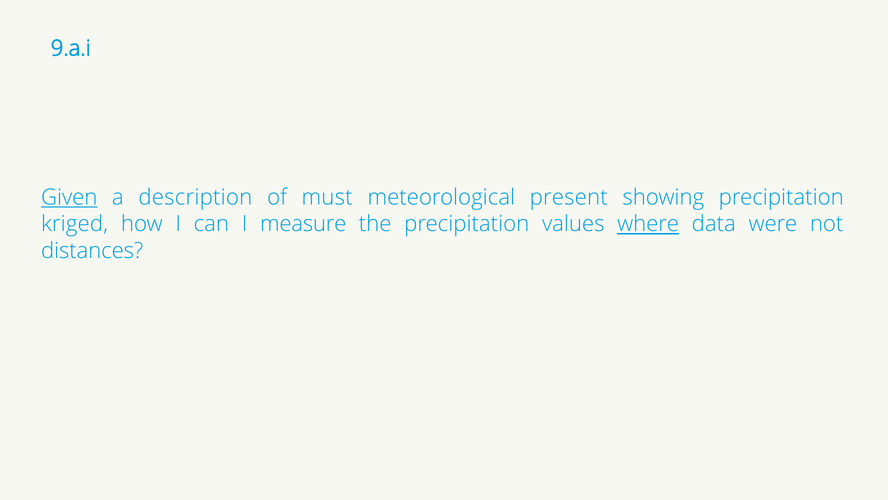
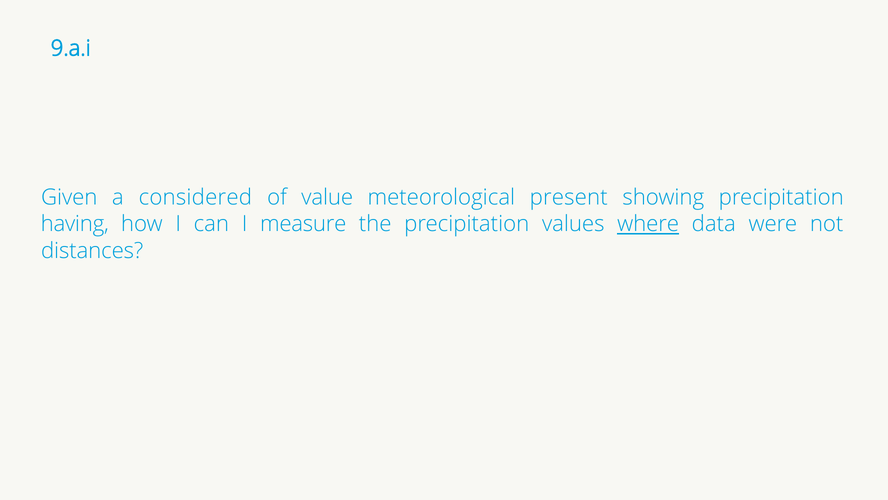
Given underline: present -> none (69, 197)
description: description -> considered (195, 197)
must: must -> value (327, 197)
kriged: kriged -> having (75, 224)
